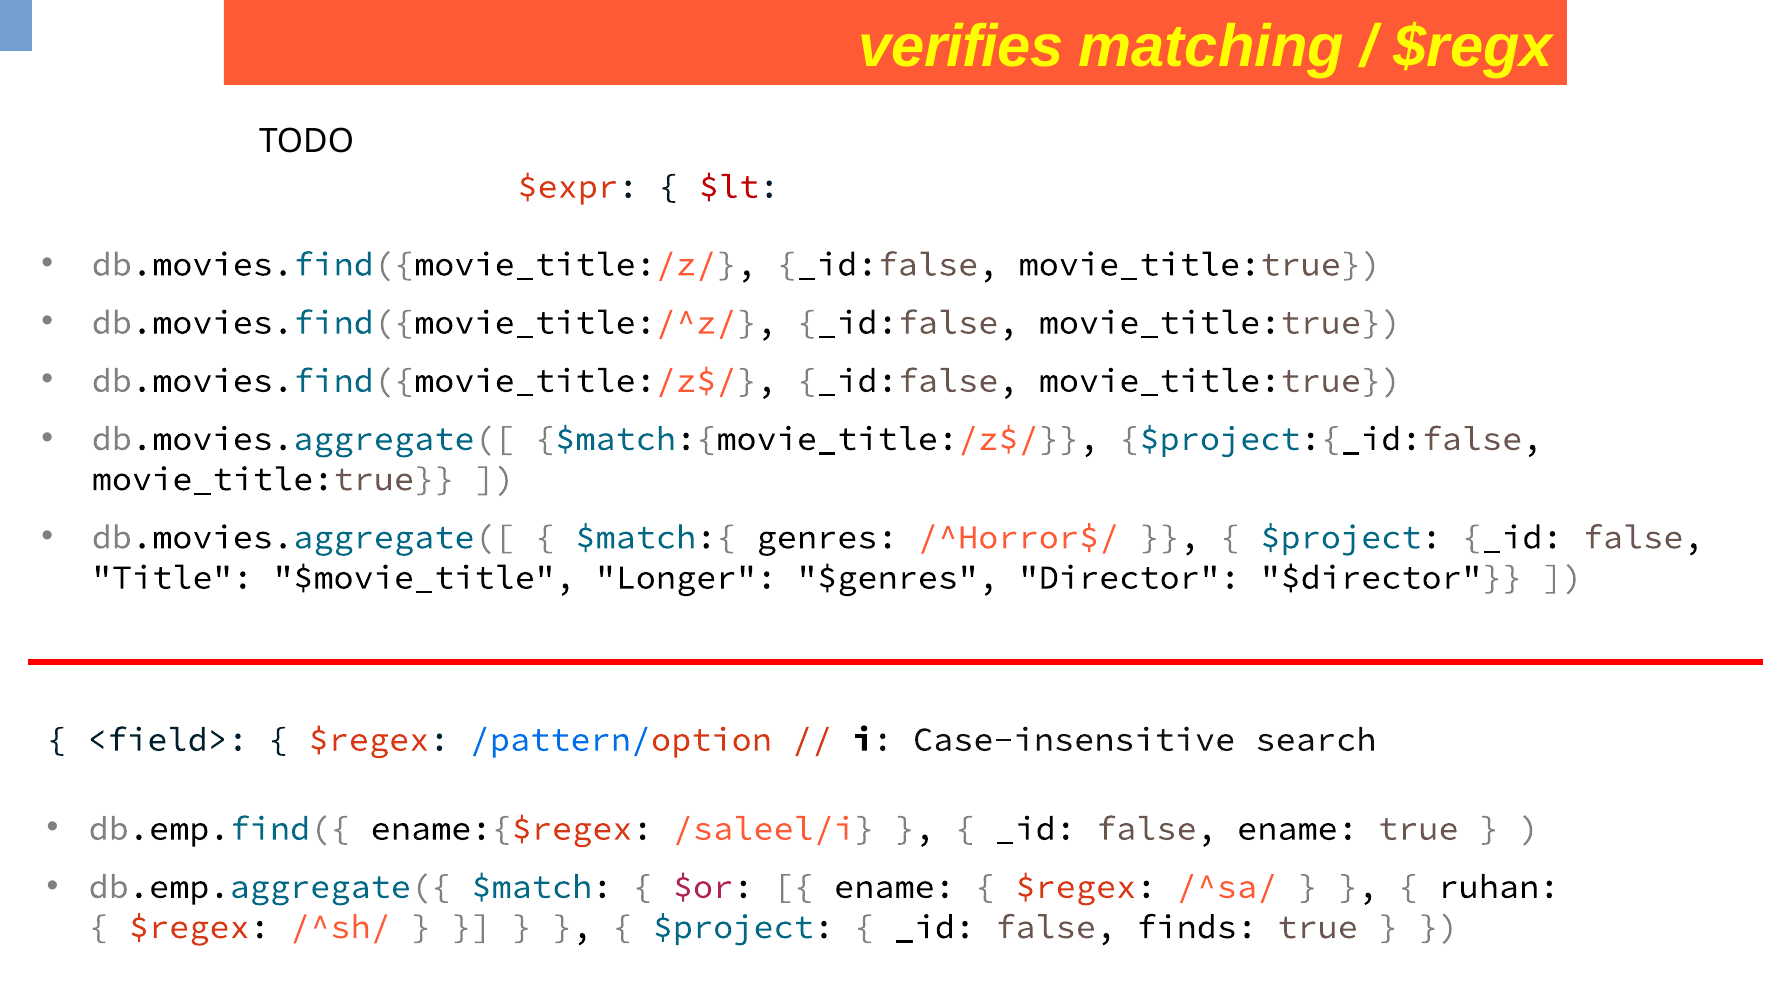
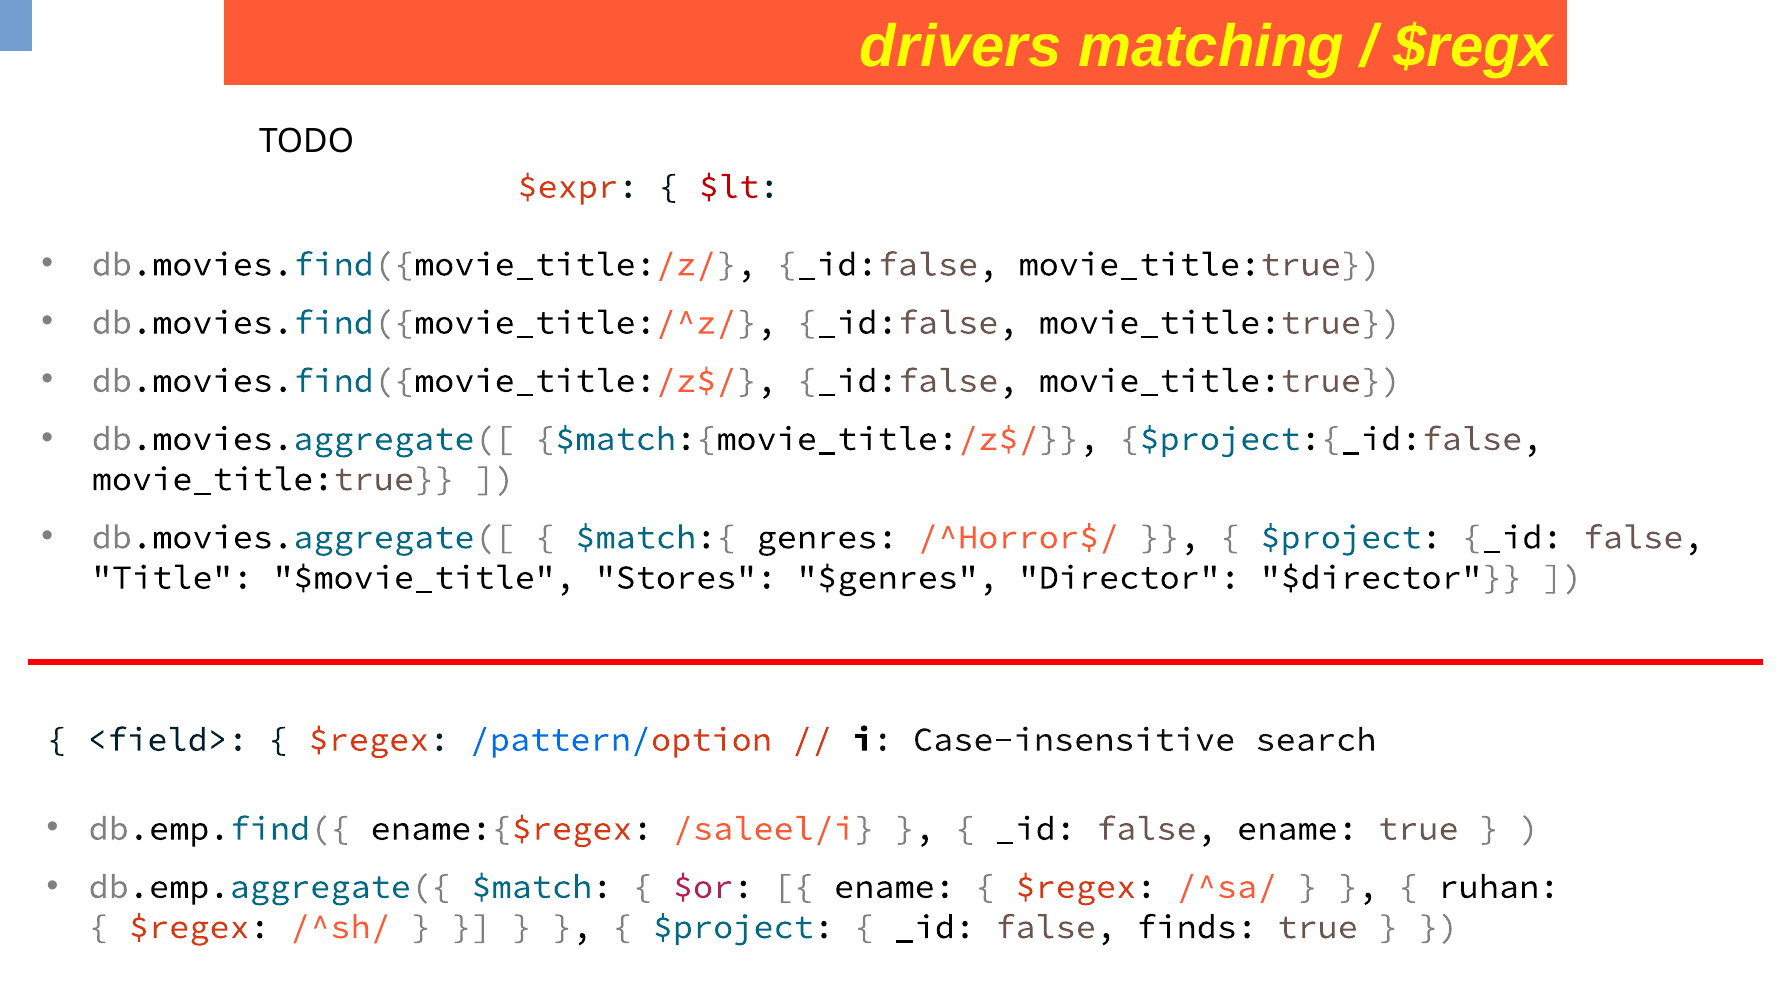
verifies: verifies -> drivers (961, 47)
Longer: Longer -> Stores (686, 578)
